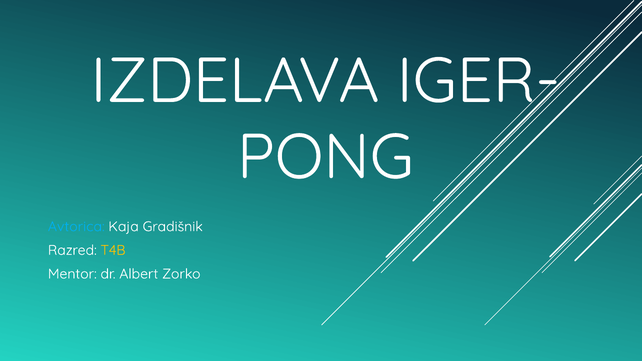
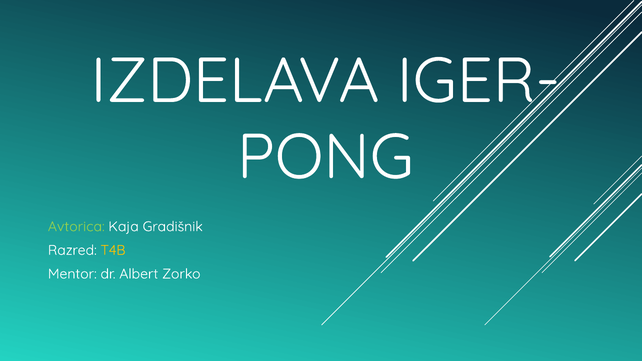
Avtorica colour: light blue -> light green (76, 227)
